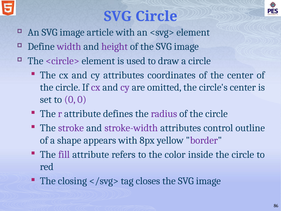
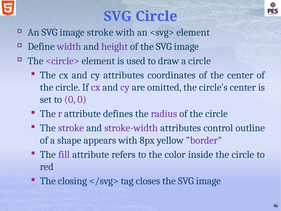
image article: article -> stroke (100, 32)
